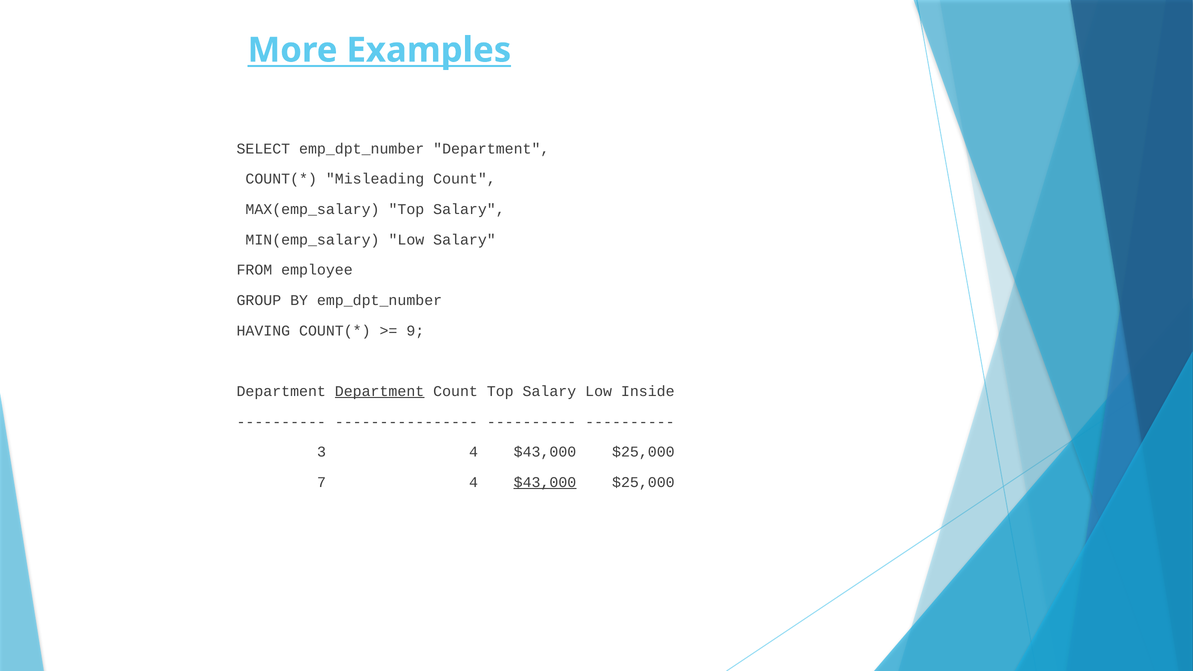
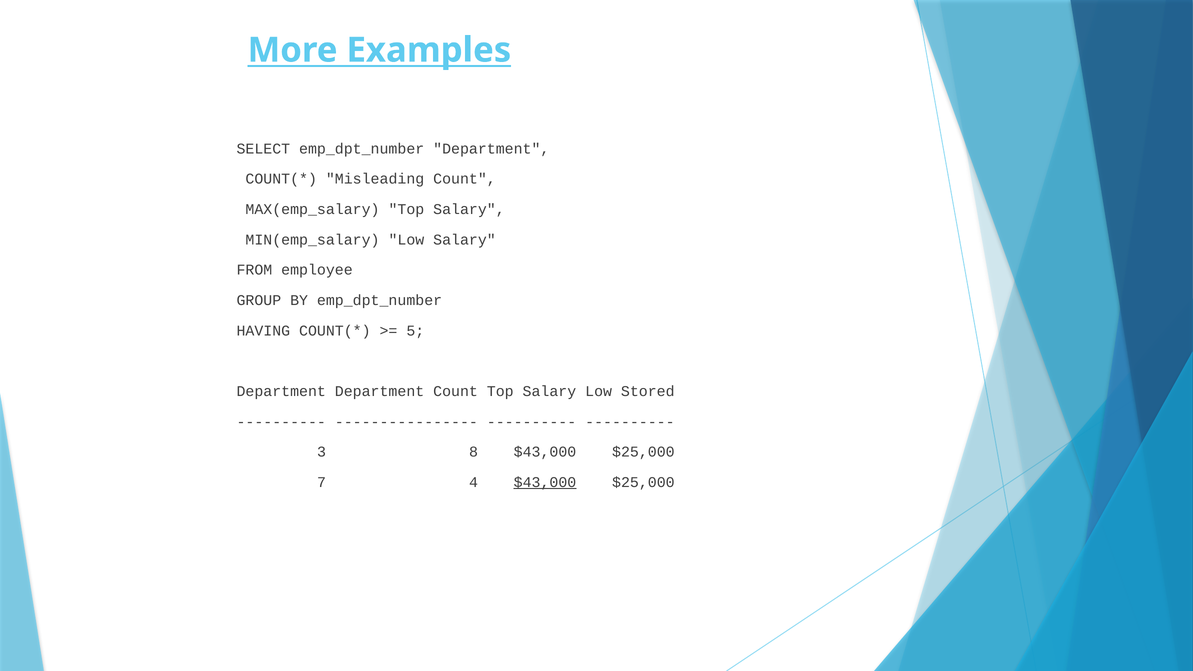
9: 9 -> 5 (415, 331)
Department underline: present -> none (380, 391)
Inside: Inside -> Stored (648, 391)
3 4: 4 -> 8 (473, 452)
